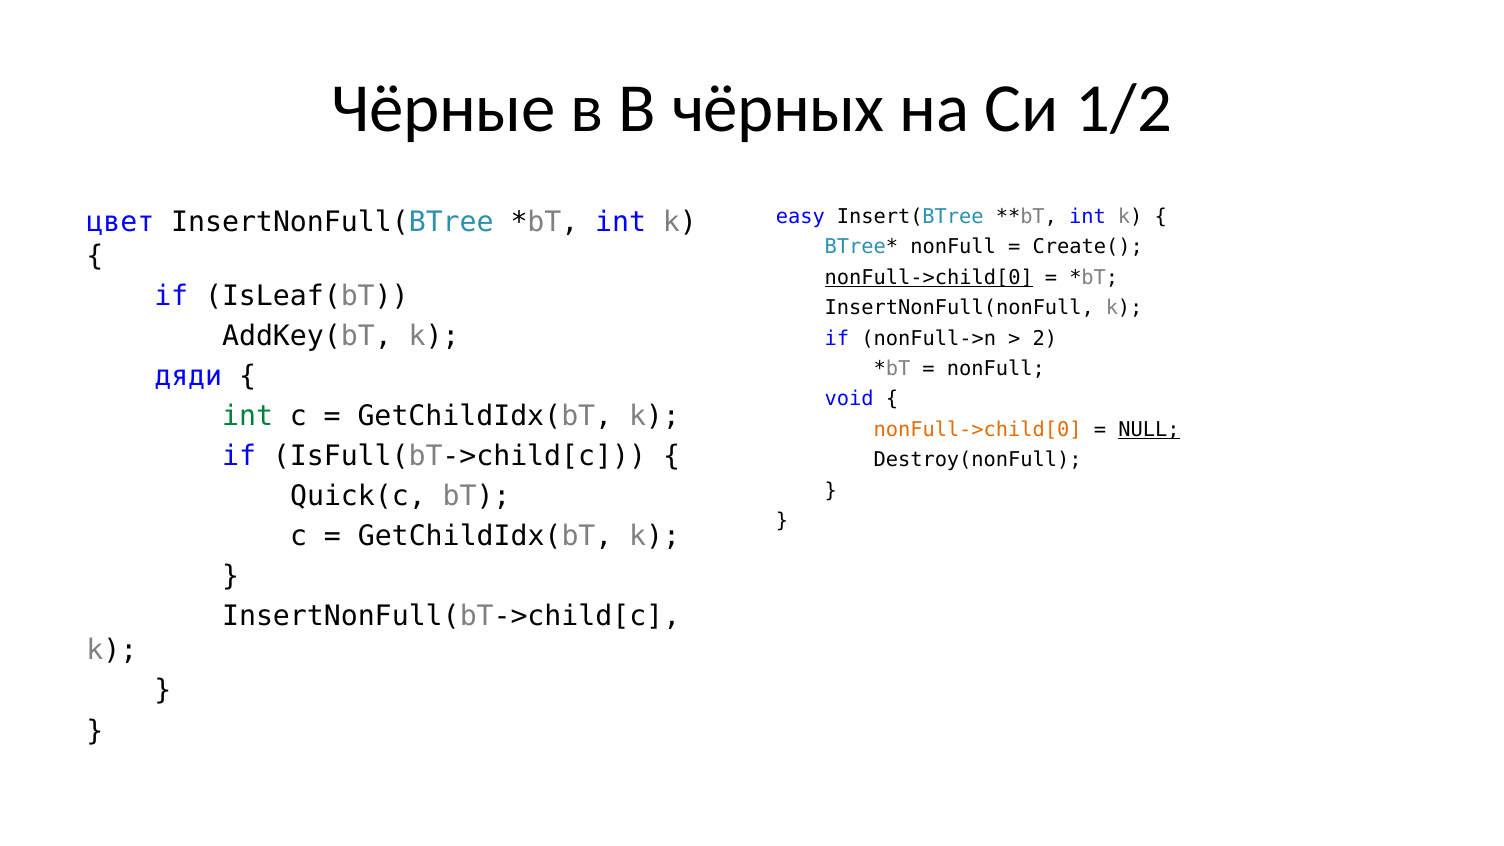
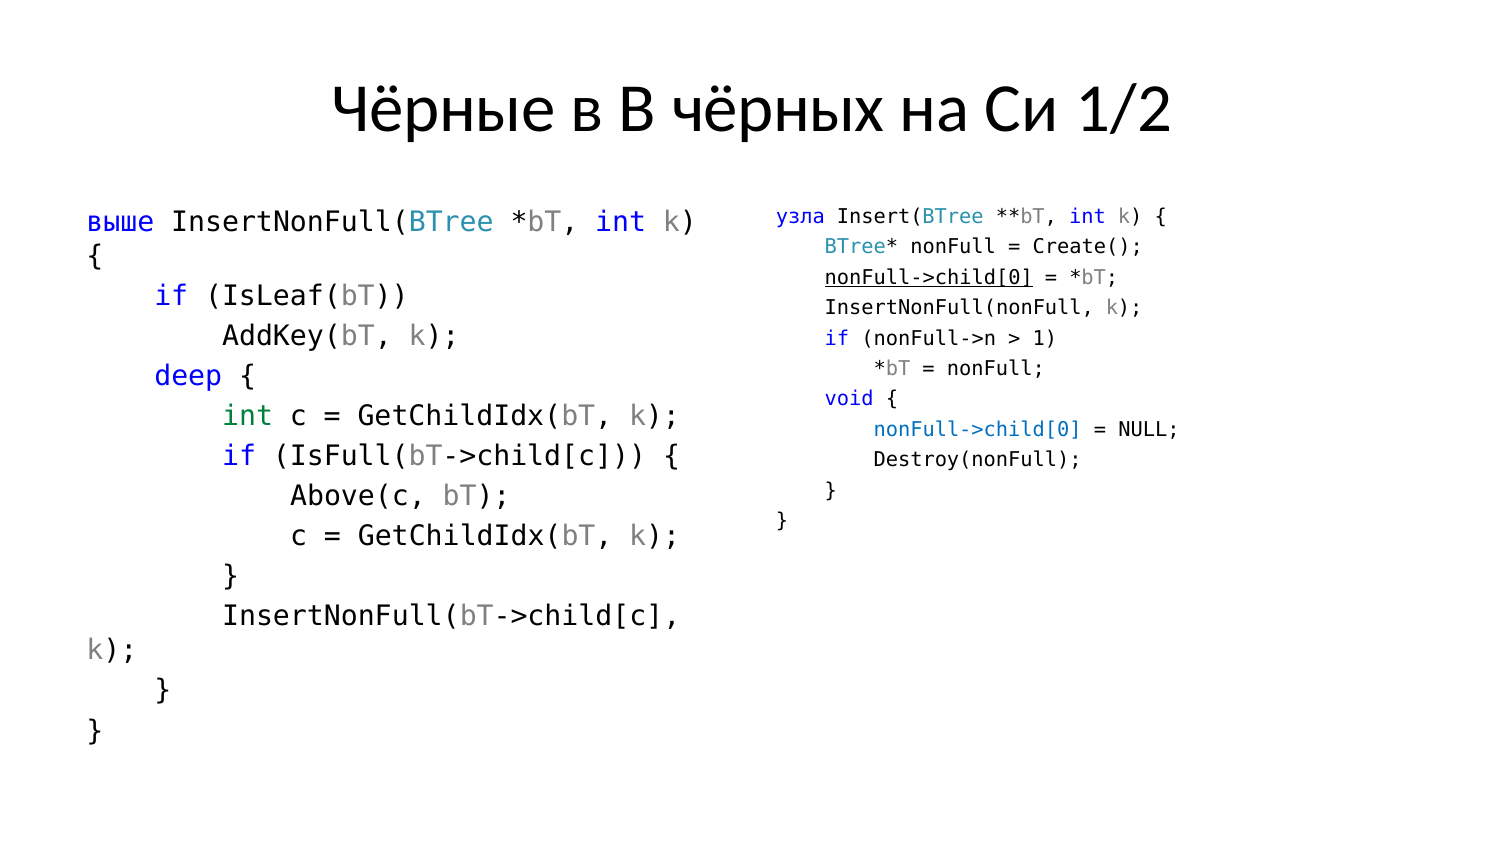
easy: easy -> узла (800, 217)
цвет: цвет -> выше (120, 222)
2: 2 -> 1 (1045, 338)
дяди: дяди -> deep (188, 376)
nonFull->child[0 colour: orange -> blue (978, 430)
NULL underline: present -> none (1149, 430)
Quick(c: Quick(c -> Above(c (358, 496)
